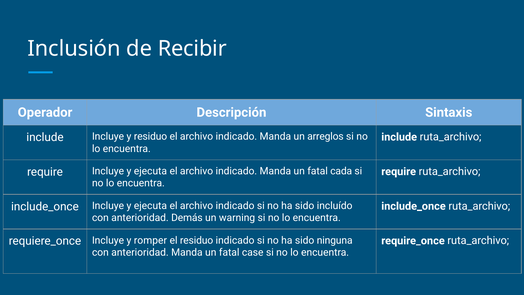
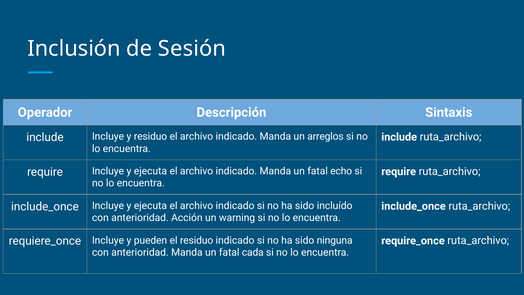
Recibir: Recibir -> Sesión (192, 49)
cada: cada -> echo (341, 171)
Demás: Demás -> Acción (187, 218)
romper: romper -> pueden (150, 240)
case: case -> cada (253, 252)
